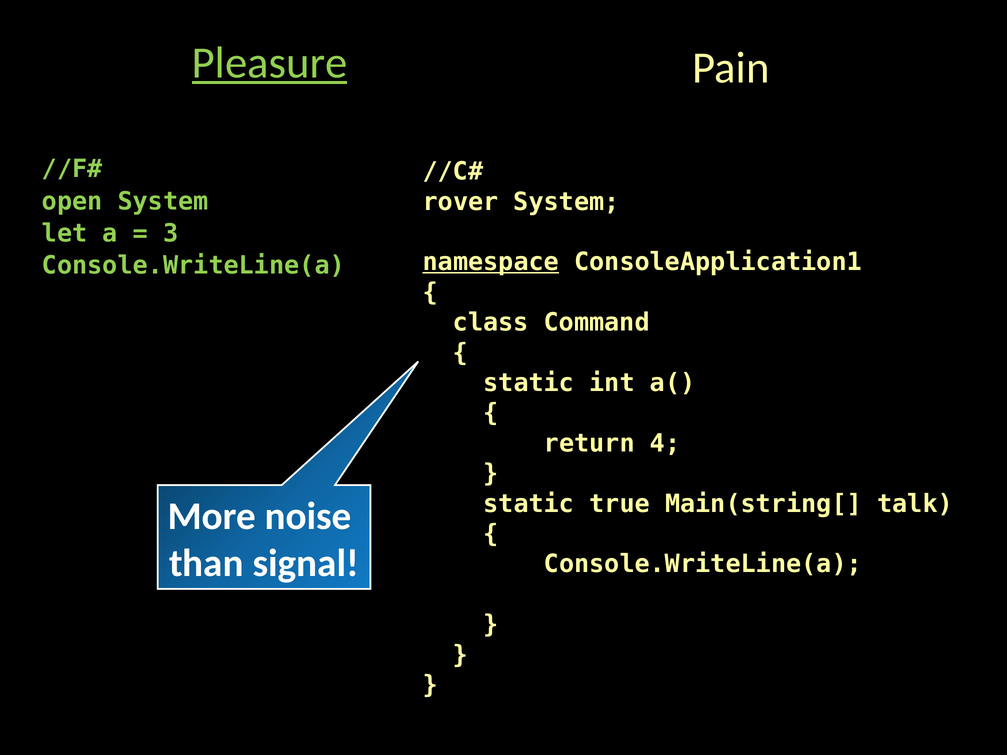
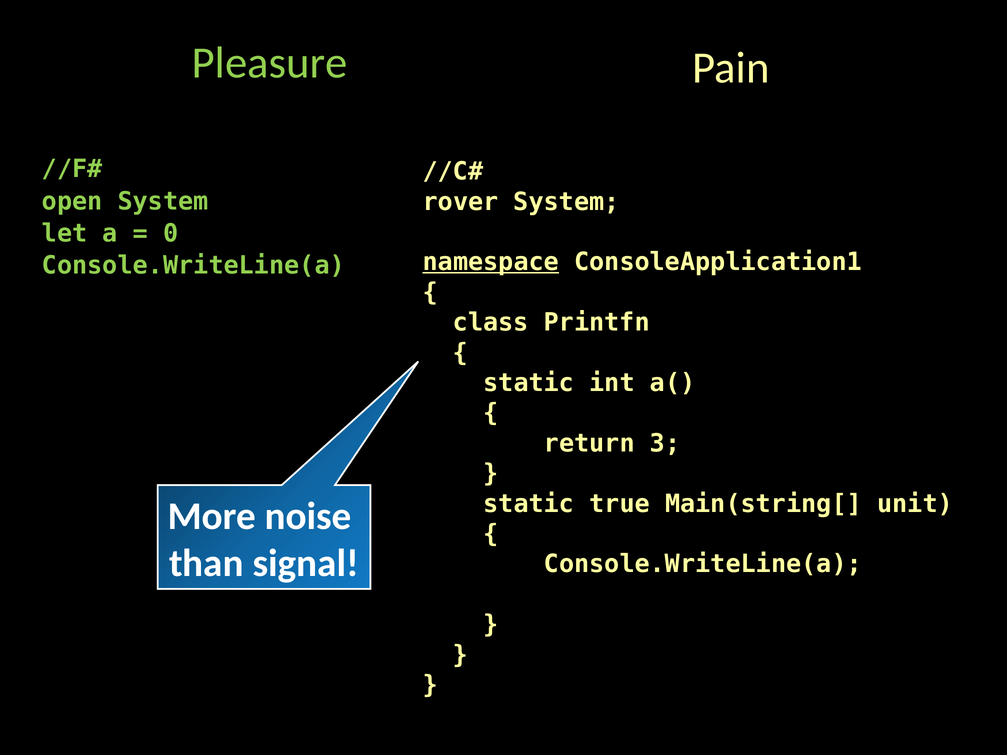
Pleasure underline: present -> none (270, 63)
3: 3 -> 0 (171, 234)
Command: Command -> Printfn (597, 323)
4: 4 -> 3 (665, 443)
talk: talk -> unit (915, 504)
